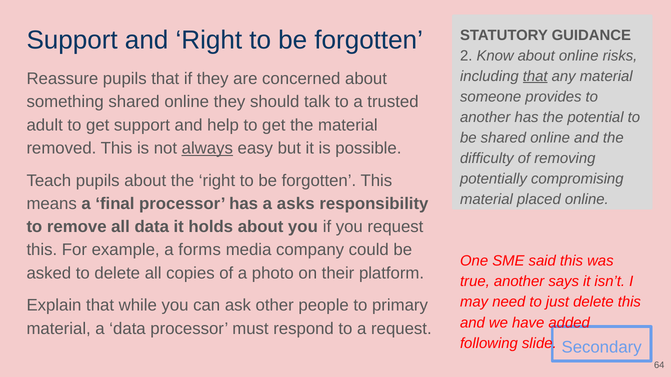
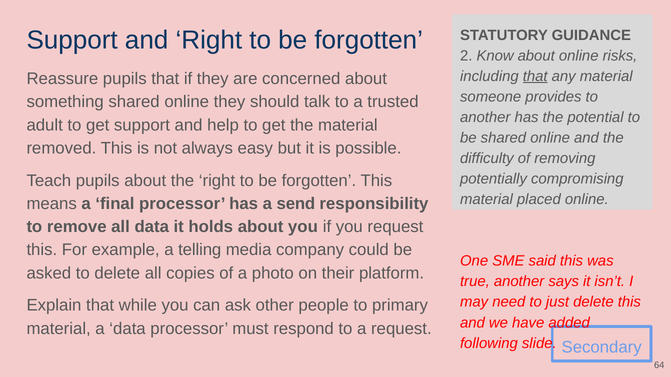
always underline: present -> none (207, 148)
asks: asks -> send (296, 204)
forms: forms -> telling (200, 250)
